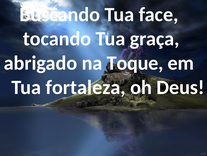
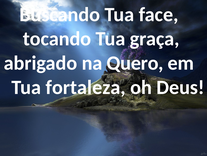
Toque: Toque -> Quero (135, 63)
